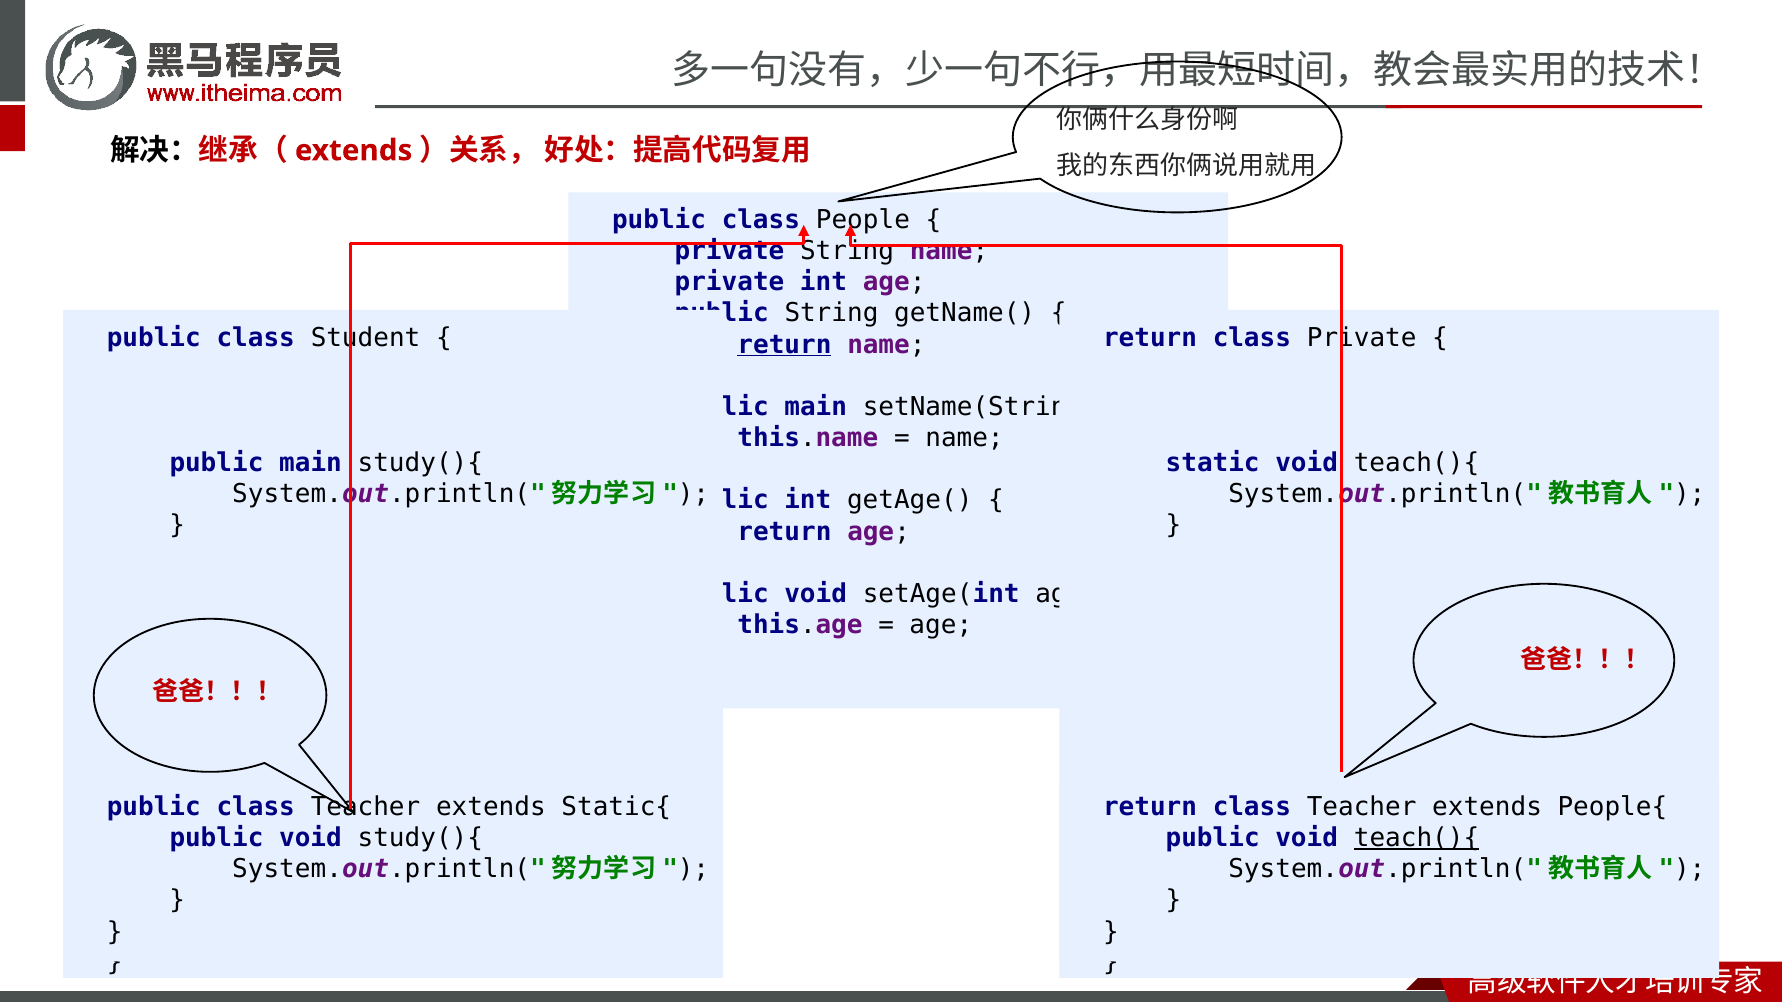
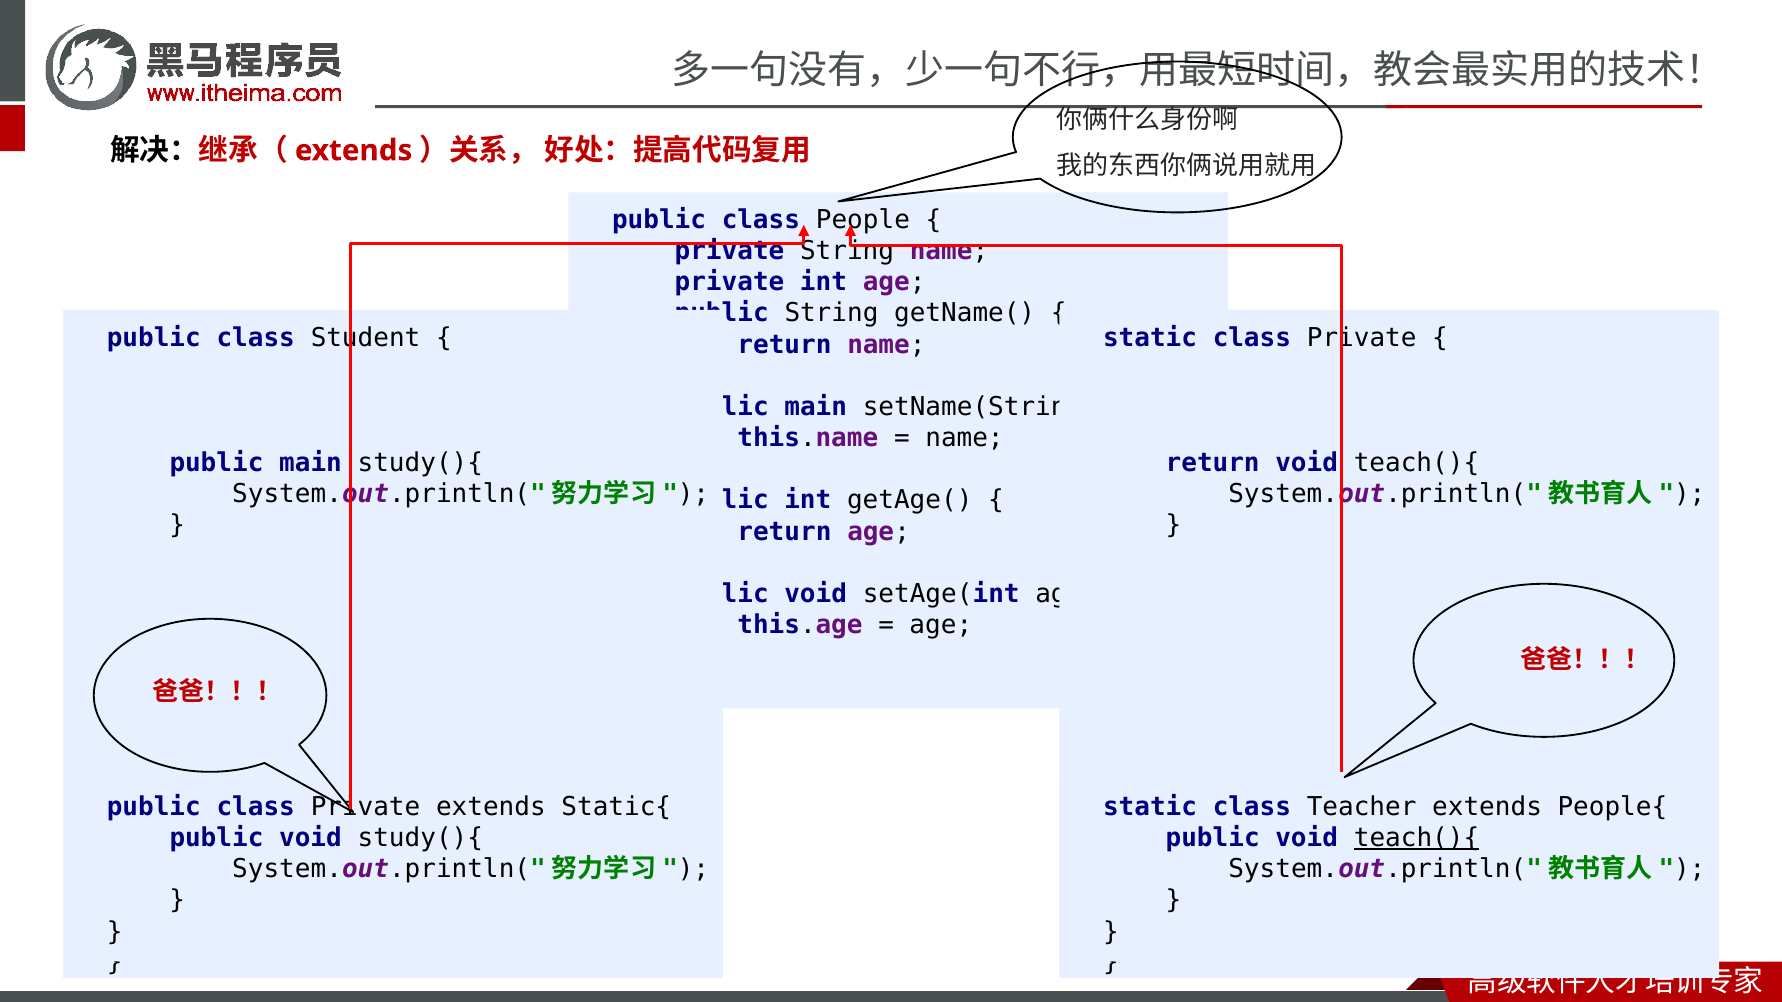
return: return -> static (1150, 338)
return underline: present -> none (784, 345)
static: static -> return (1213, 463)
public class Teacher: Teacher -> Private (366, 807)
return: return -> static (1150, 807)
